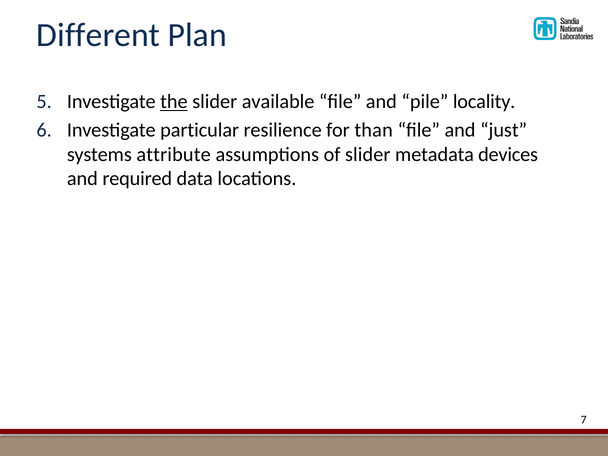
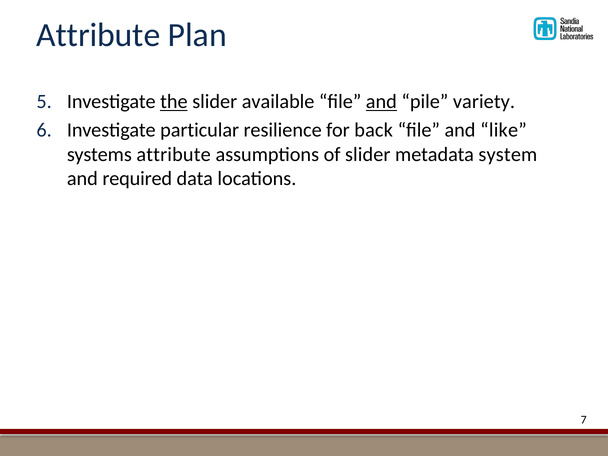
Different: Different -> Attribute (98, 35)
and underline: none -> present (381, 102)
locality: locality -> variety (484, 102)
than: than -> back (374, 130)
just: just -> like (503, 130)
devices: devices -> system (508, 154)
